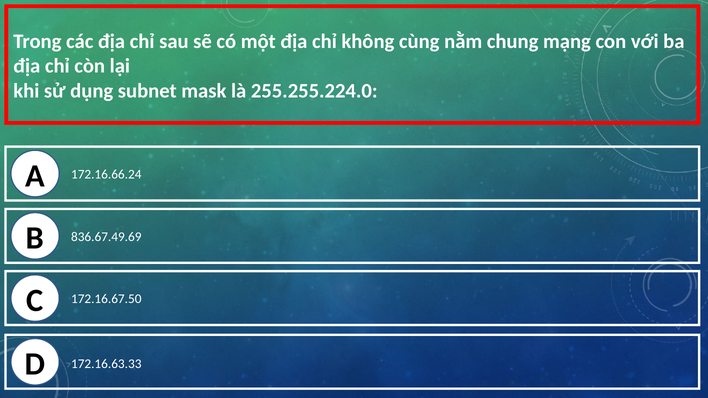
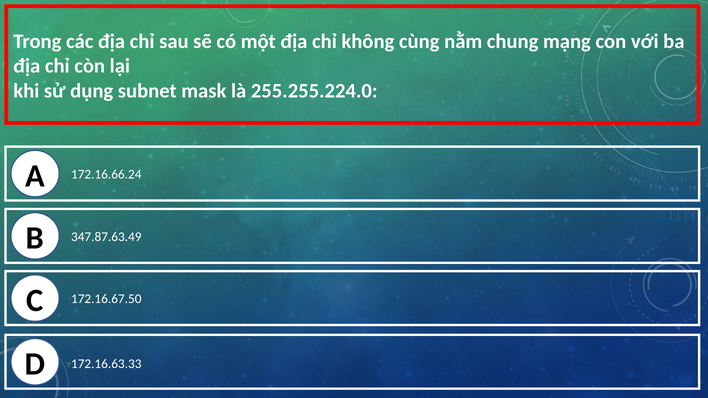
836.67.49.69: 836.67.49.69 -> 347.87.63.49 (106, 237)
